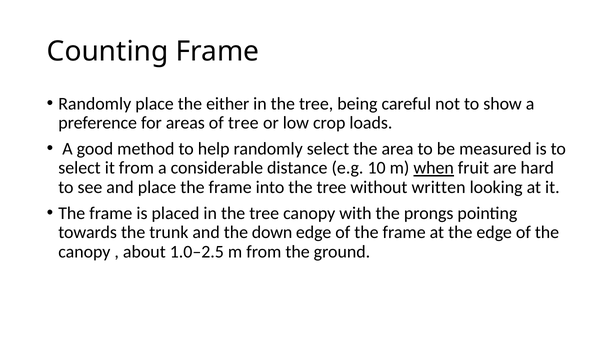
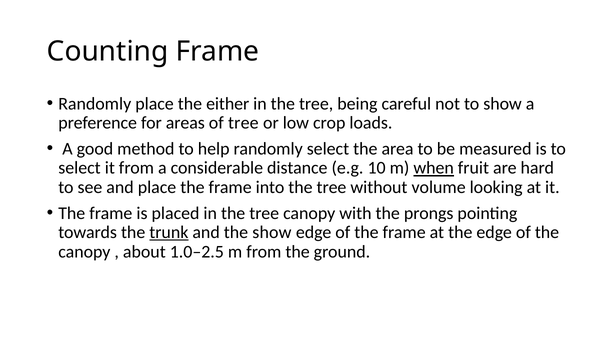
written: written -> volume (439, 188)
trunk underline: none -> present (169, 233)
the down: down -> show (272, 233)
